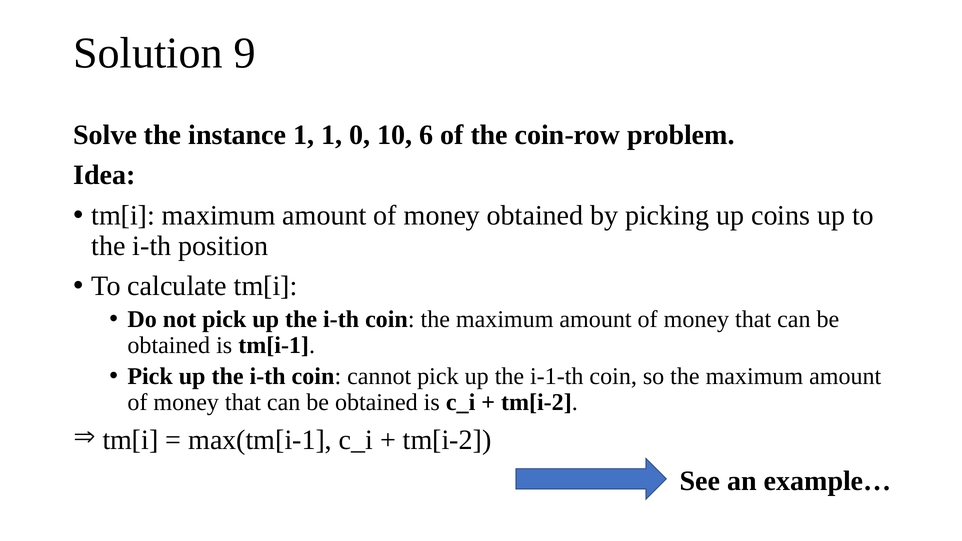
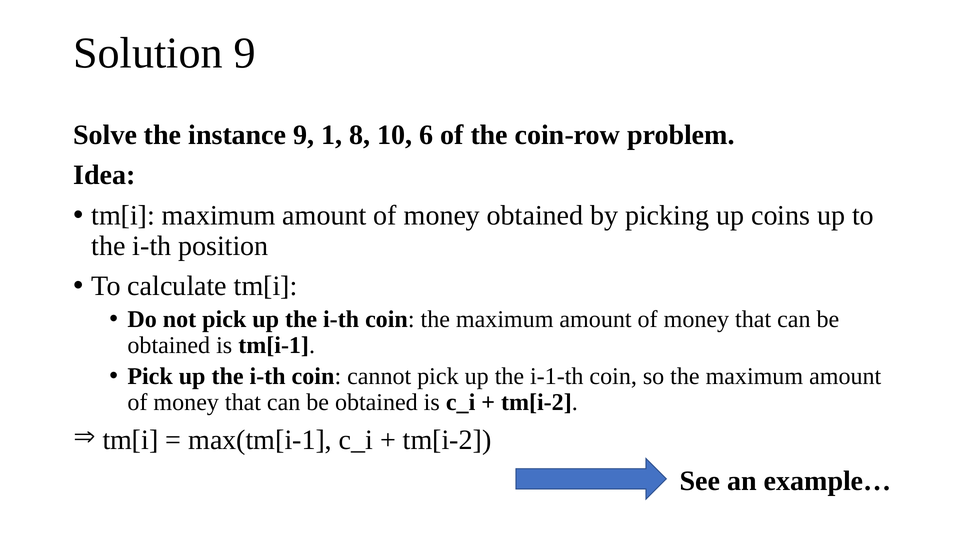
instance 1: 1 -> 9 (304, 135)
0: 0 -> 8 (360, 135)
